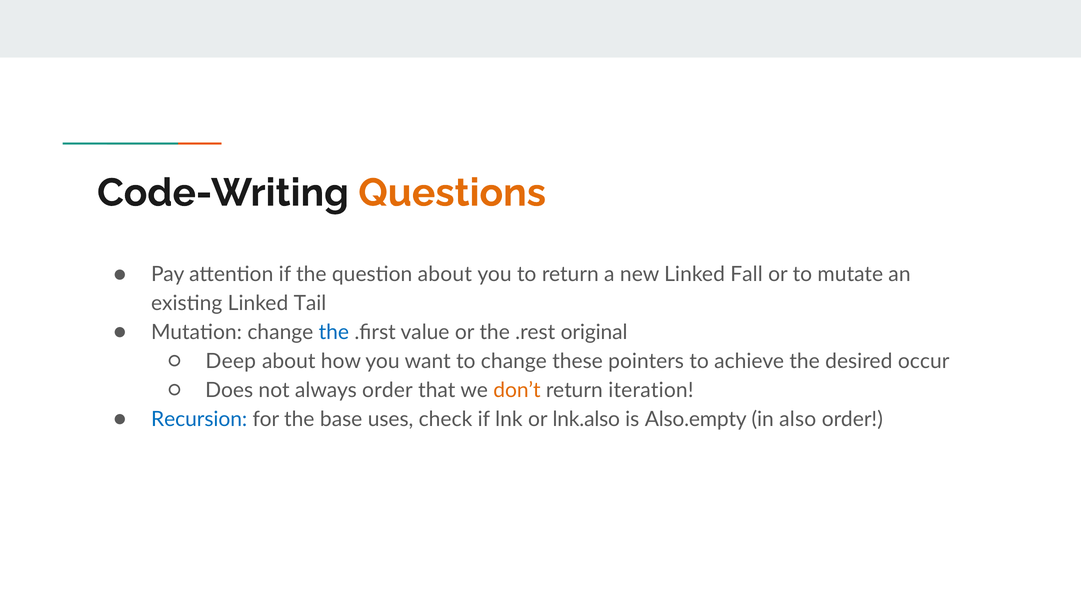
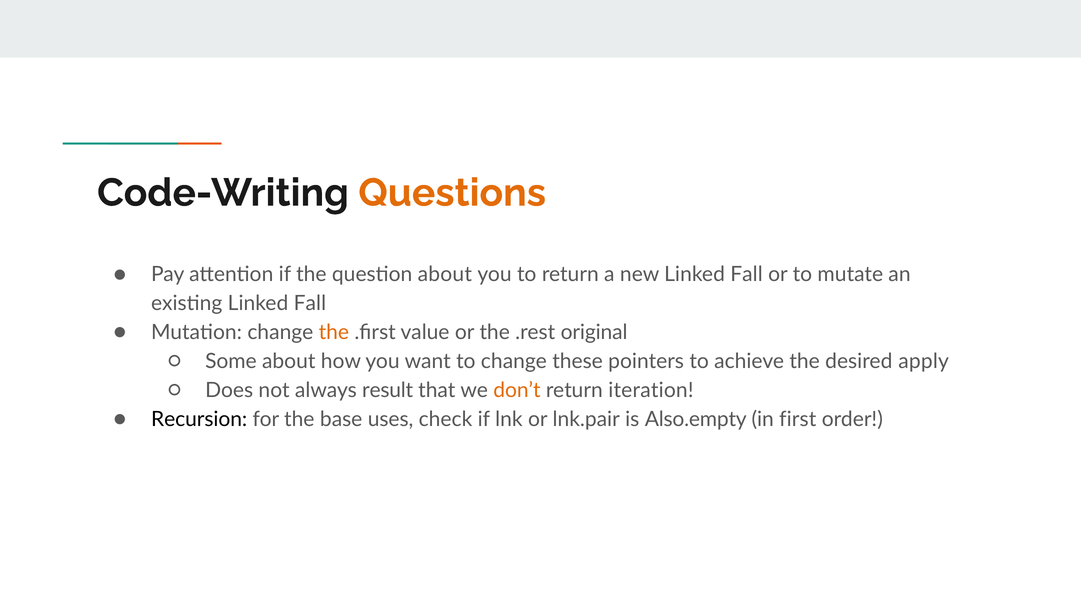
existing Linked Tail: Tail -> Fall (310, 303)
the colour: blue -> orange (334, 332)
Deep: Deep -> Some (231, 361)
occur: occur -> apply (924, 361)
always order: order -> result (388, 390)
Recursion colour: blue -> black (199, 419)
lnk.also: lnk.also -> lnk.pair (586, 419)
also: also -> first (798, 419)
